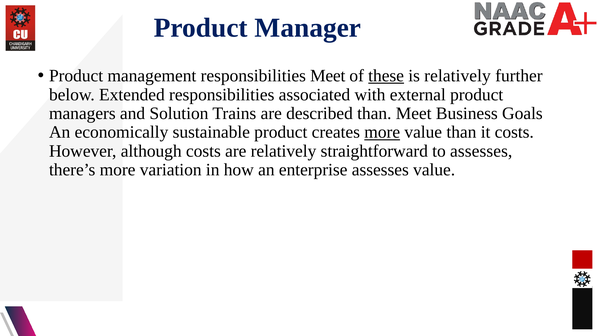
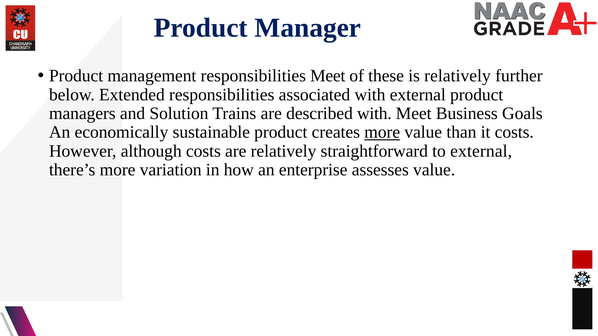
these underline: present -> none (386, 76)
described than: than -> with (374, 114)
to assesses: assesses -> external (481, 151)
